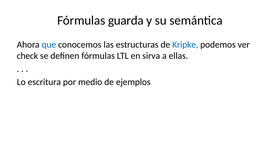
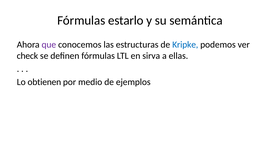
guarda: guarda -> estarlo (126, 20)
que colour: blue -> purple (49, 44)
escritura: escritura -> obtienen (44, 82)
